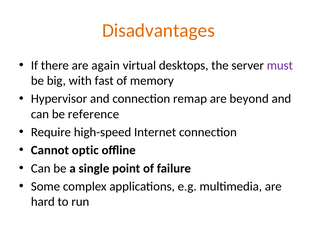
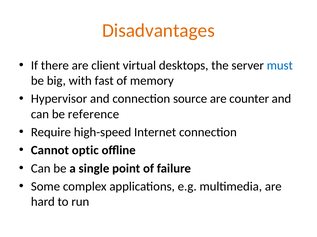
again: again -> client (106, 66)
must colour: purple -> blue (280, 66)
remap: remap -> source (190, 99)
beyond: beyond -> counter (249, 99)
